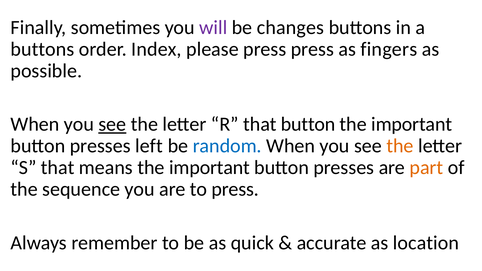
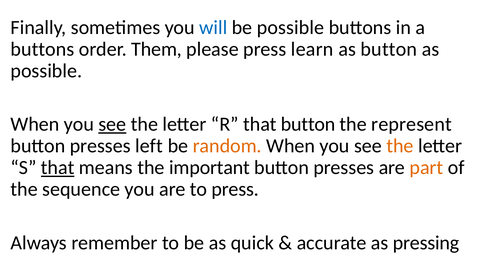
will colour: purple -> blue (213, 28)
be changes: changes -> possible (290, 28)
Index: Index -> Them (157, 49)
press press: press -> learn (312, 49)
as fingers: fingers -> button (389, 49)
important: important -> represent (412, 124)
random colour: blue -> orange (227, 146)
that underline: none -> present (58, 168)
location: location -> pressing (426, 243)
